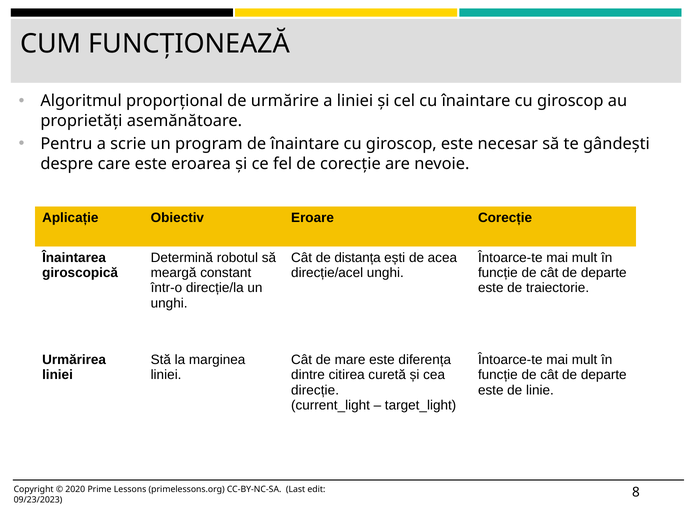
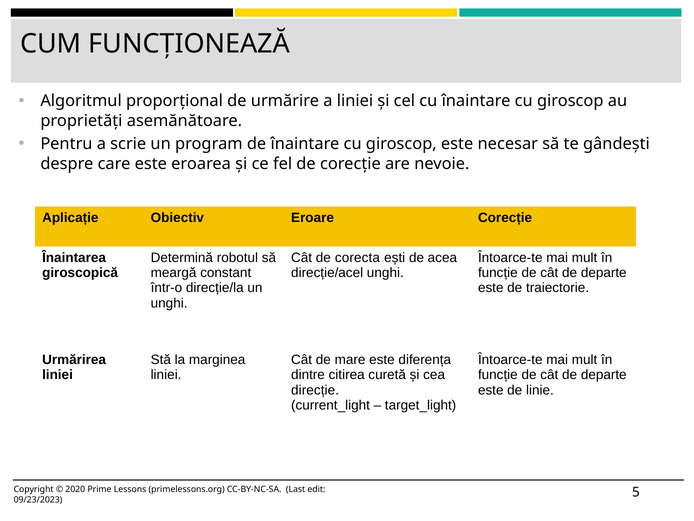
distanța: distanța -> corecta (357, 257)
8: 8 -> 5 (636, 492)
